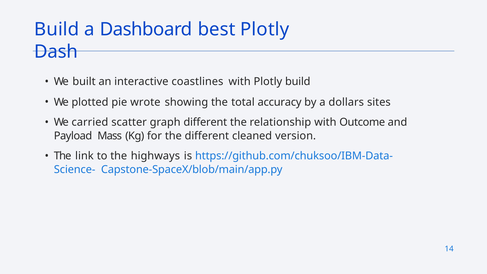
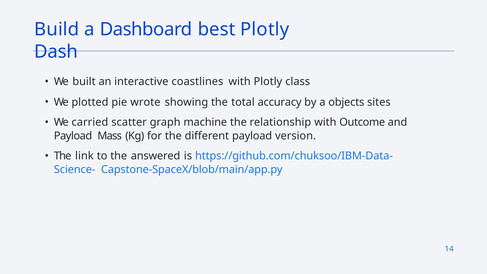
Plotly build: build -> class (298, 82)
dollars: dollars -> objects (346, 102)
graph different: different -> machine (205, 122)
different cleaned: cleaned -> payload (252, 136)
highways: highways -> answered (156, 156)
